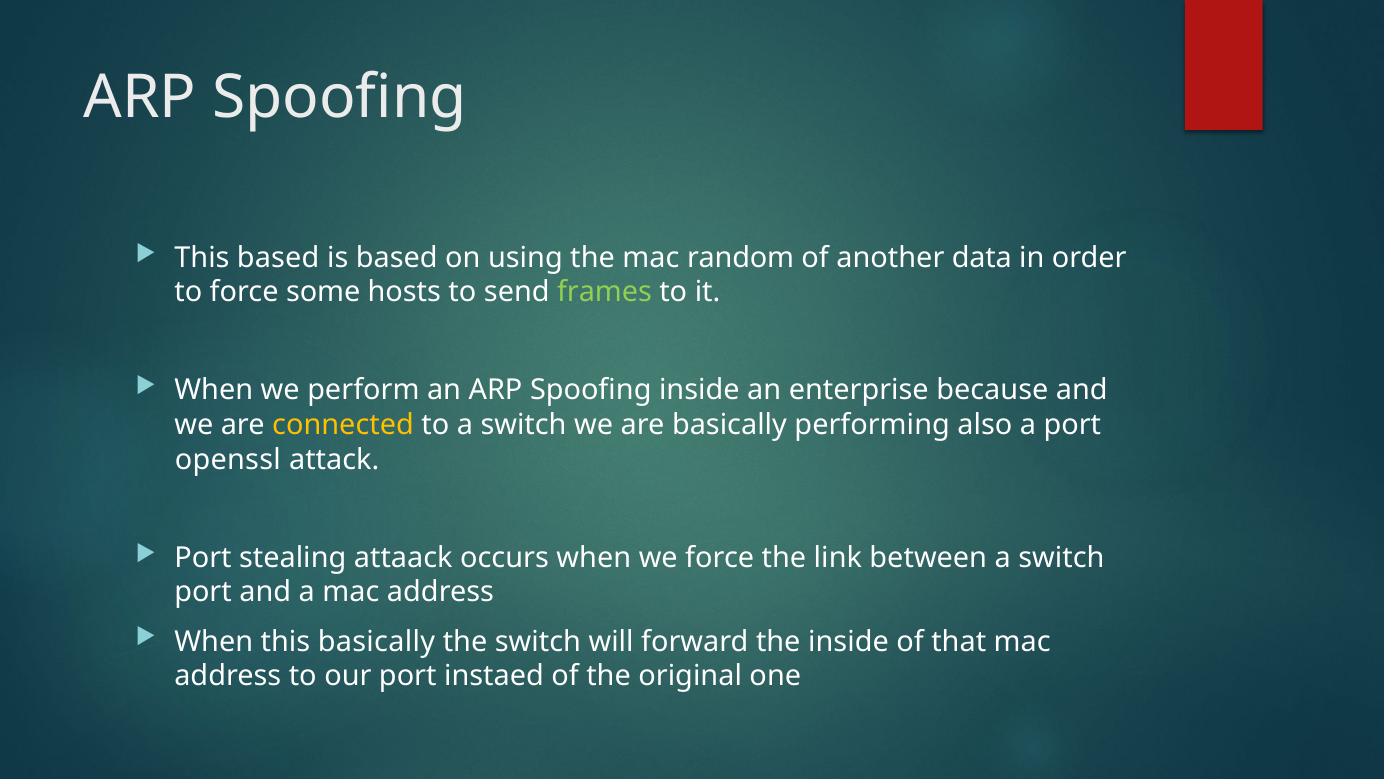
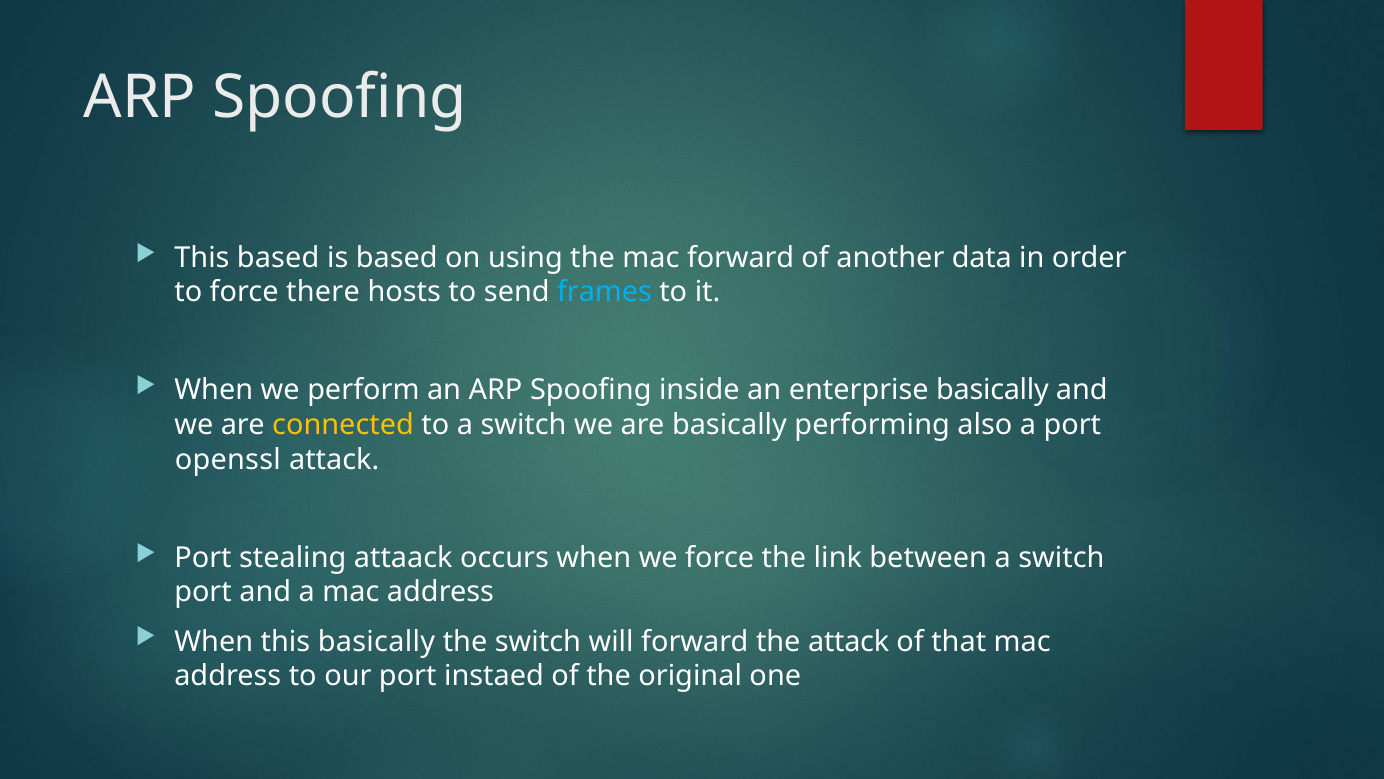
mac random: random -> forward (741, 257)
some: some -> there (323, 292)
frames colour: light green -> light blue (605, 292)
enterprise because: because -> basically (992, 390)
the inside: inside -> attack (849, 641)
